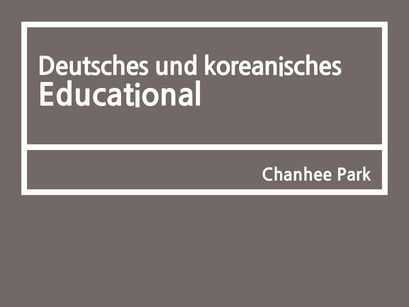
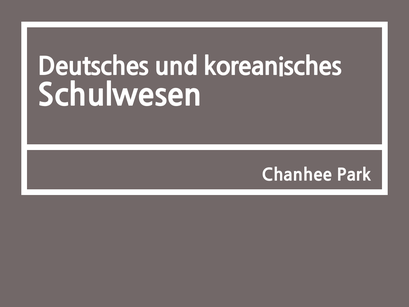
Educational: Educational -> Schulwesen (120, 96)
